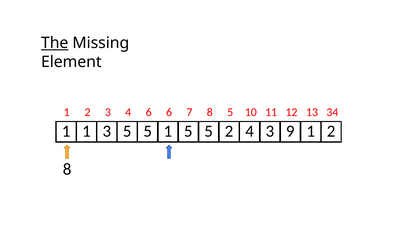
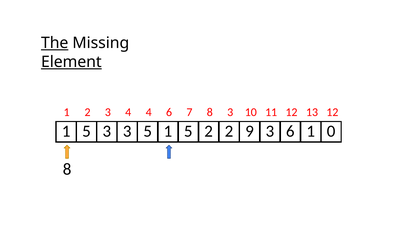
Element underline: none -> present (71, 62)
4 6: 6 -> 4 (149, 112)
8 5: 5 -> 3 (230, 112)
13 34: 34 -> 12 (332, 112)
1: 1 -> 5 (86, 131)
3 5: 5 -> 3 (127, 131)
1 5 5: 5 -> 2 (209, 131)
2 4: 4 -> 9 (250, 131)
3 9: 9 -> 6 (290, 131)
2: 2 -> 0 (331, 131)
